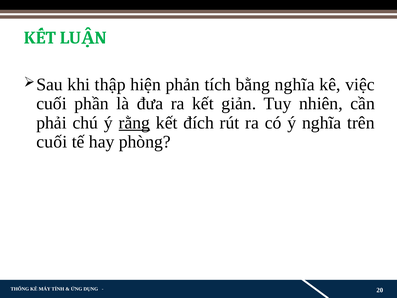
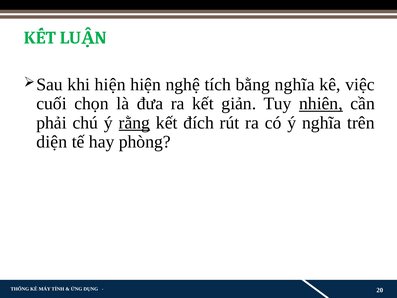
khi thập: thập -> hiện (110, 84)
phản: phản -> nghệ (183, 84)
phần: phần -> chọn (91, 104)
nhiên underline: none -> present (321, 104)
cuối: cuối -> diện (52, 142)
